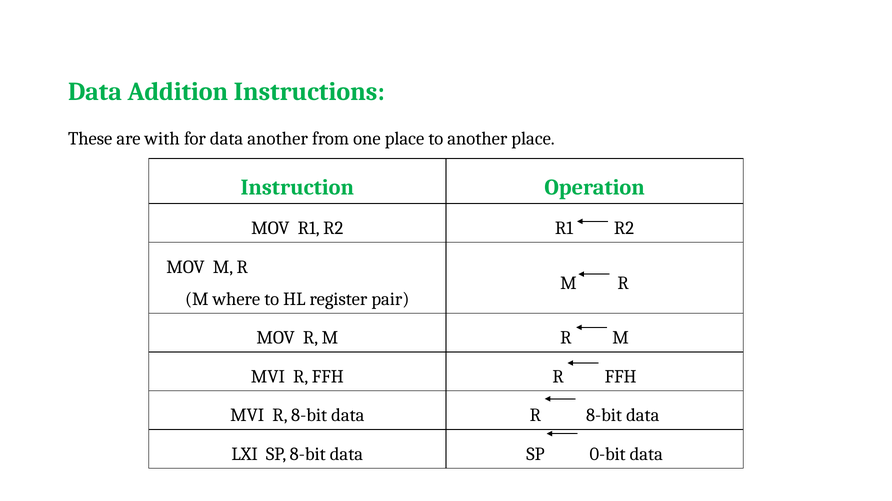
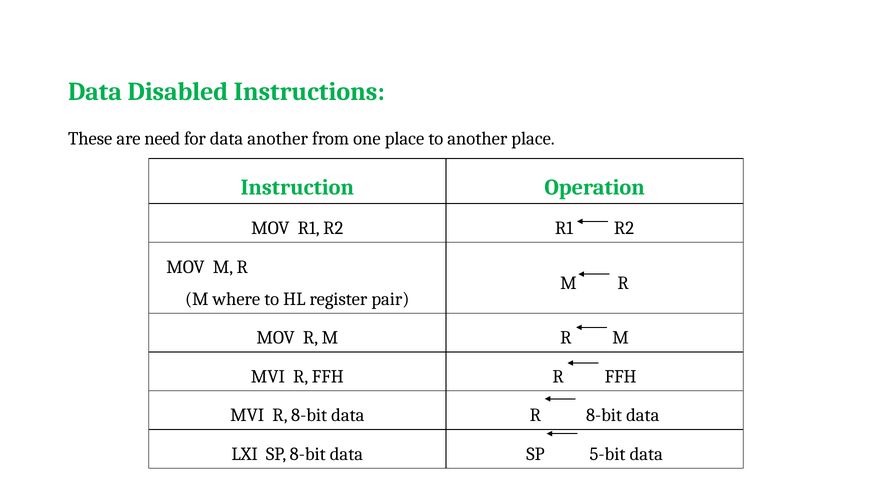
Addition: Addition -> Disabled (178, 92)
with: with -> need (162, 139)
0-bit: 0-bit -> 5-bit (608, 455)
